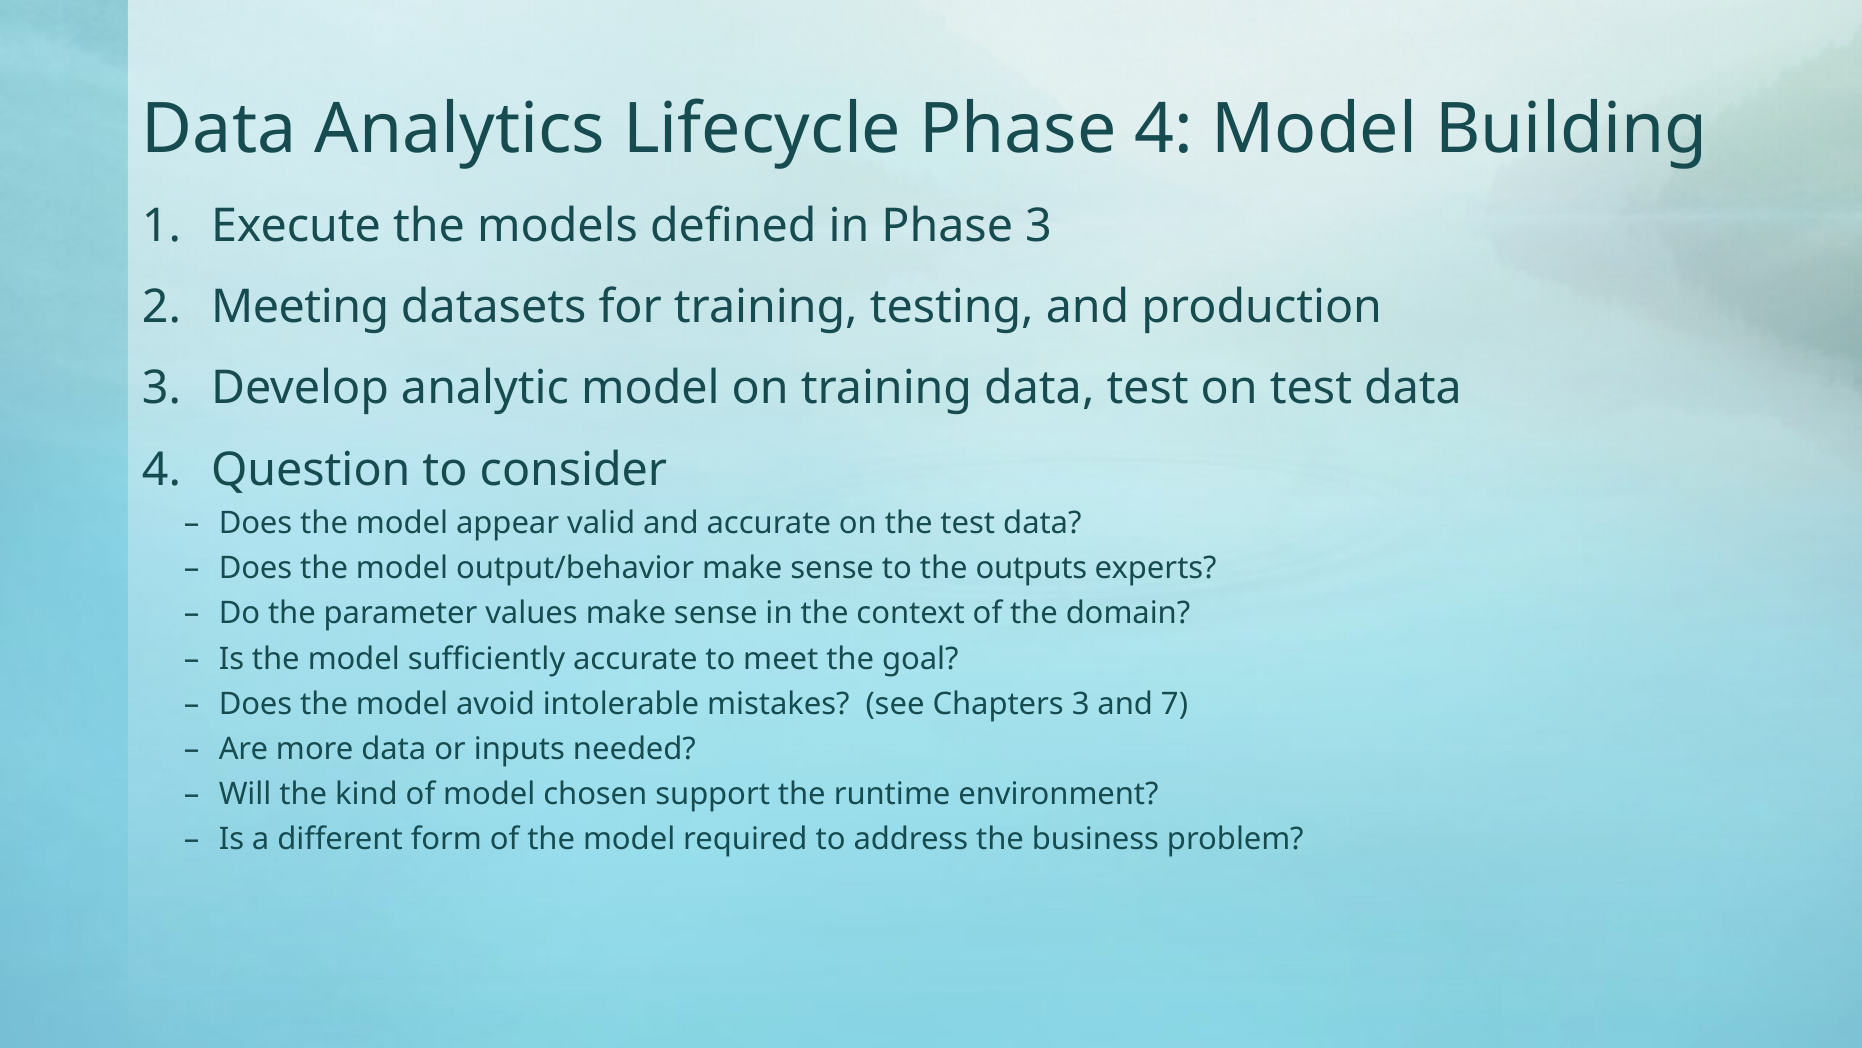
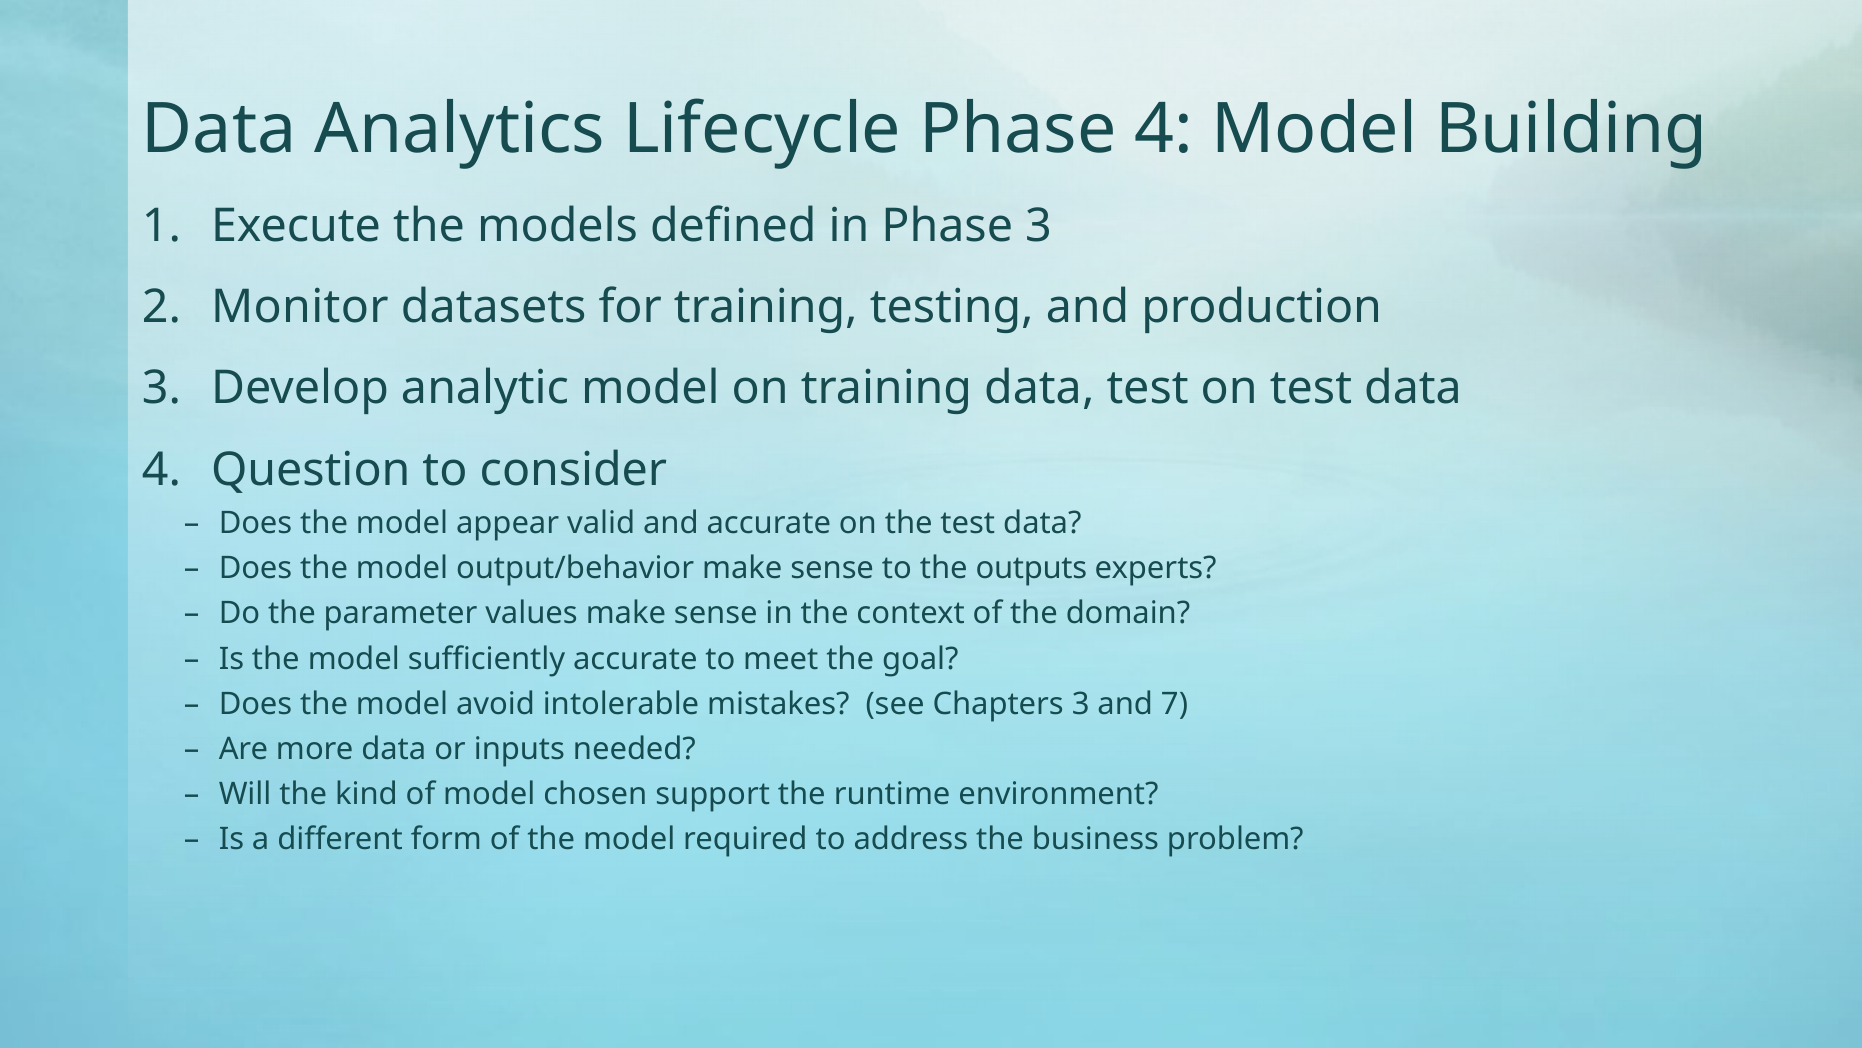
Meeting: Meeting -> Monitor (300, 307)
